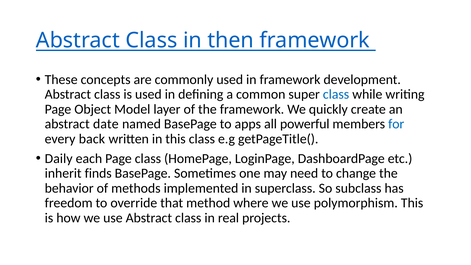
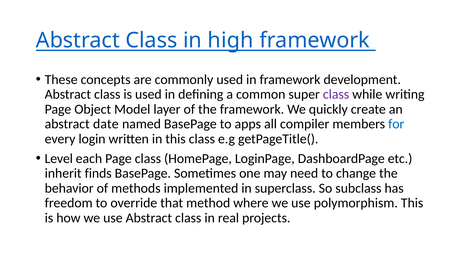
then: then -> high (231, 41)
class colour: blue -> purple (336, 94)
powerful: powerful -> compiler (305, 124)
back: back -> login (92, 139)
Daily: Daily -> Level (59, 159)
